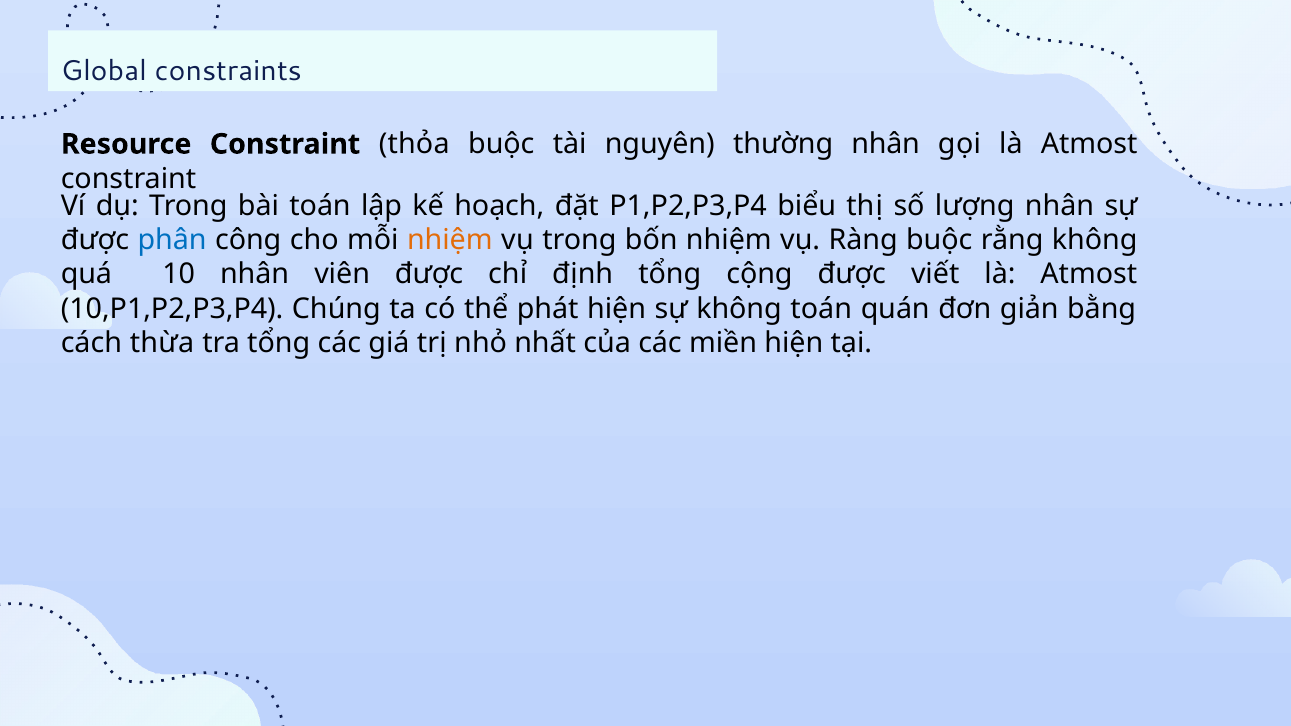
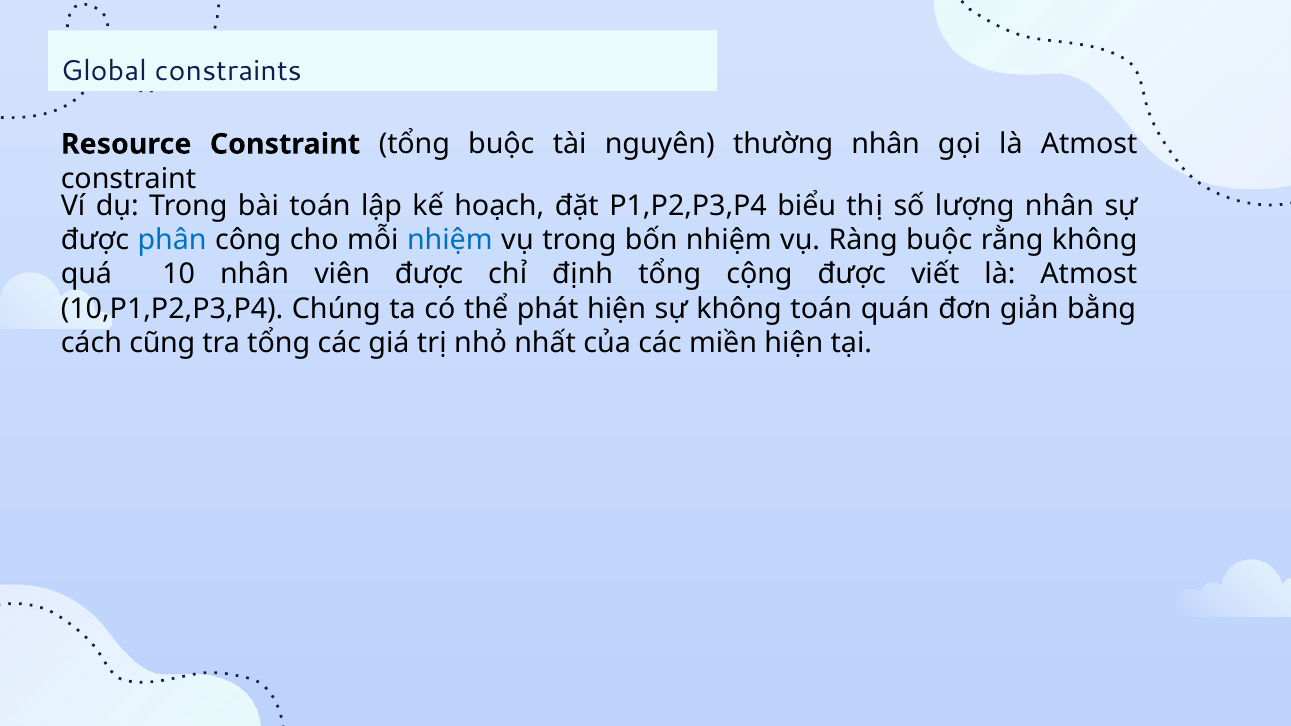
Constraint thỏa: thỏa -> tổng (414, 144)
nhiệm colour: orange -> blue (450, 240)
thừa: thừa -> cũng (162, 343)
